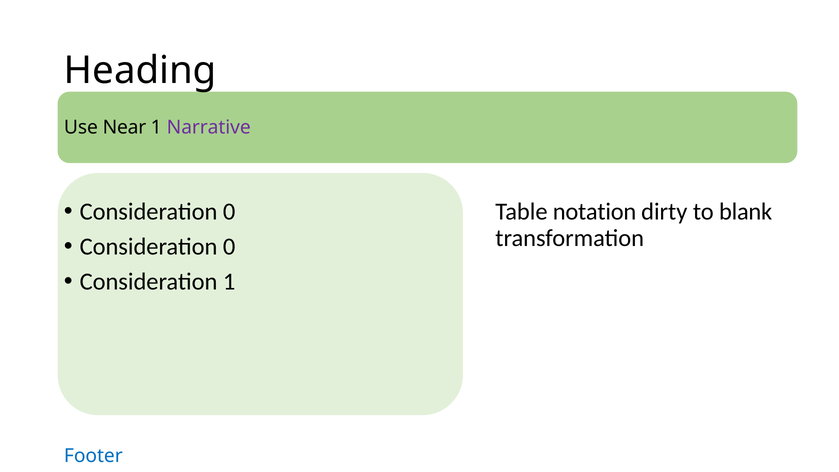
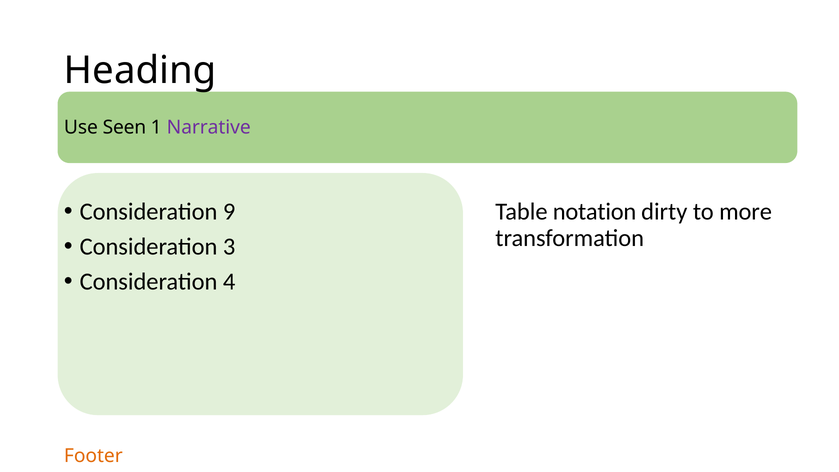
Near: Near -> Seen (124, 127)
0: 0 -> 9 (229, 212)
blank: blank -> more (746, 212)
0: 0 -> 3 (229, 247)
Consideration 1: 1 -> 4 (229, 282)
Footer colour: blue -> orange (93, 456)
